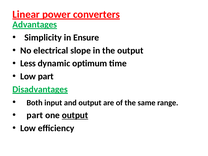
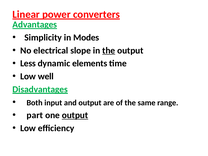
Ensure: Ensure -> Modes (86, 38)
the underline: none -> present (109, 50)
optimum: optimum -> elements (90, 63)
Low part: part -> well (46, 76)
